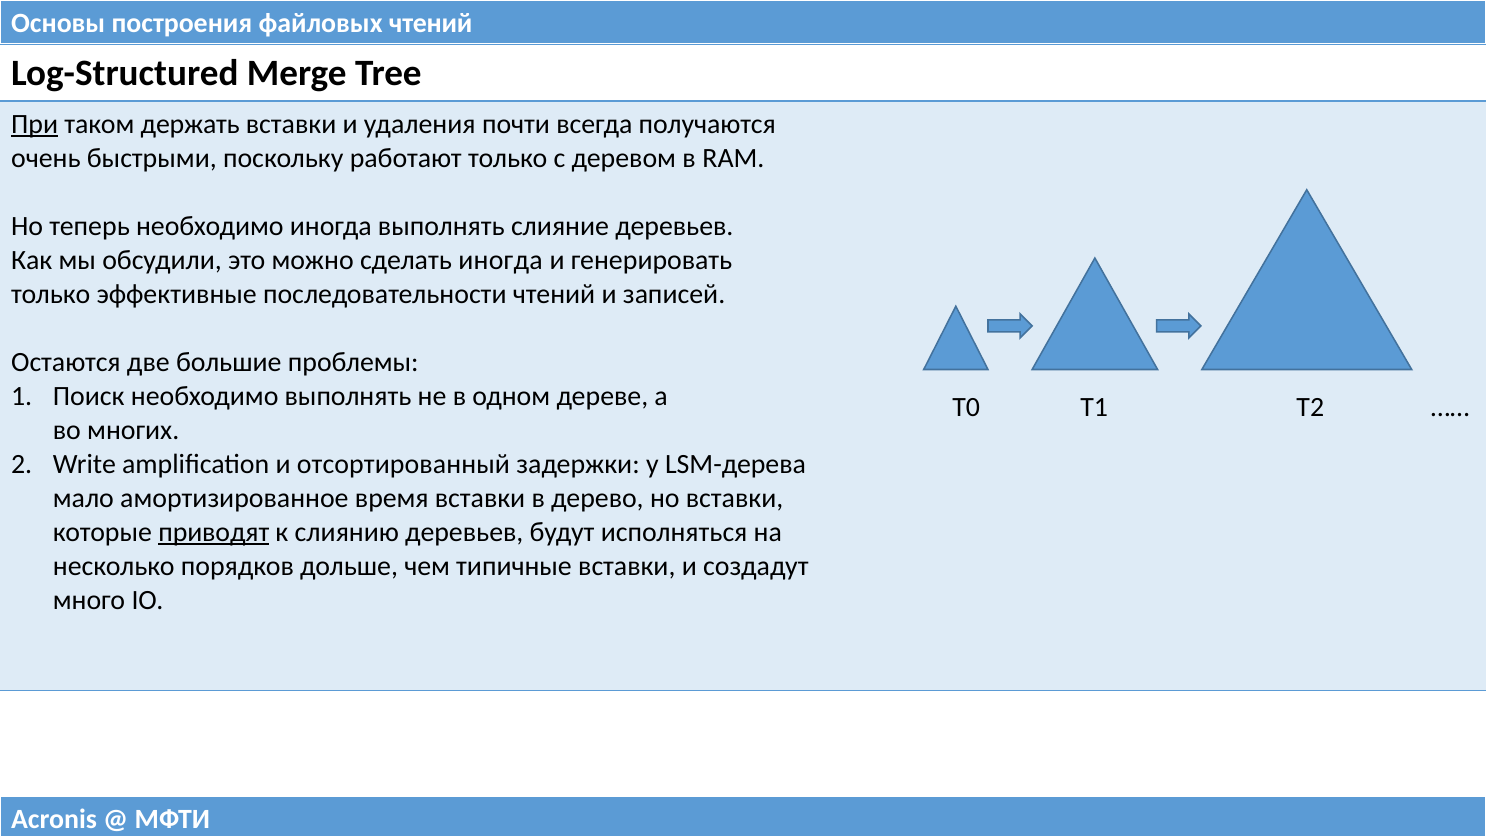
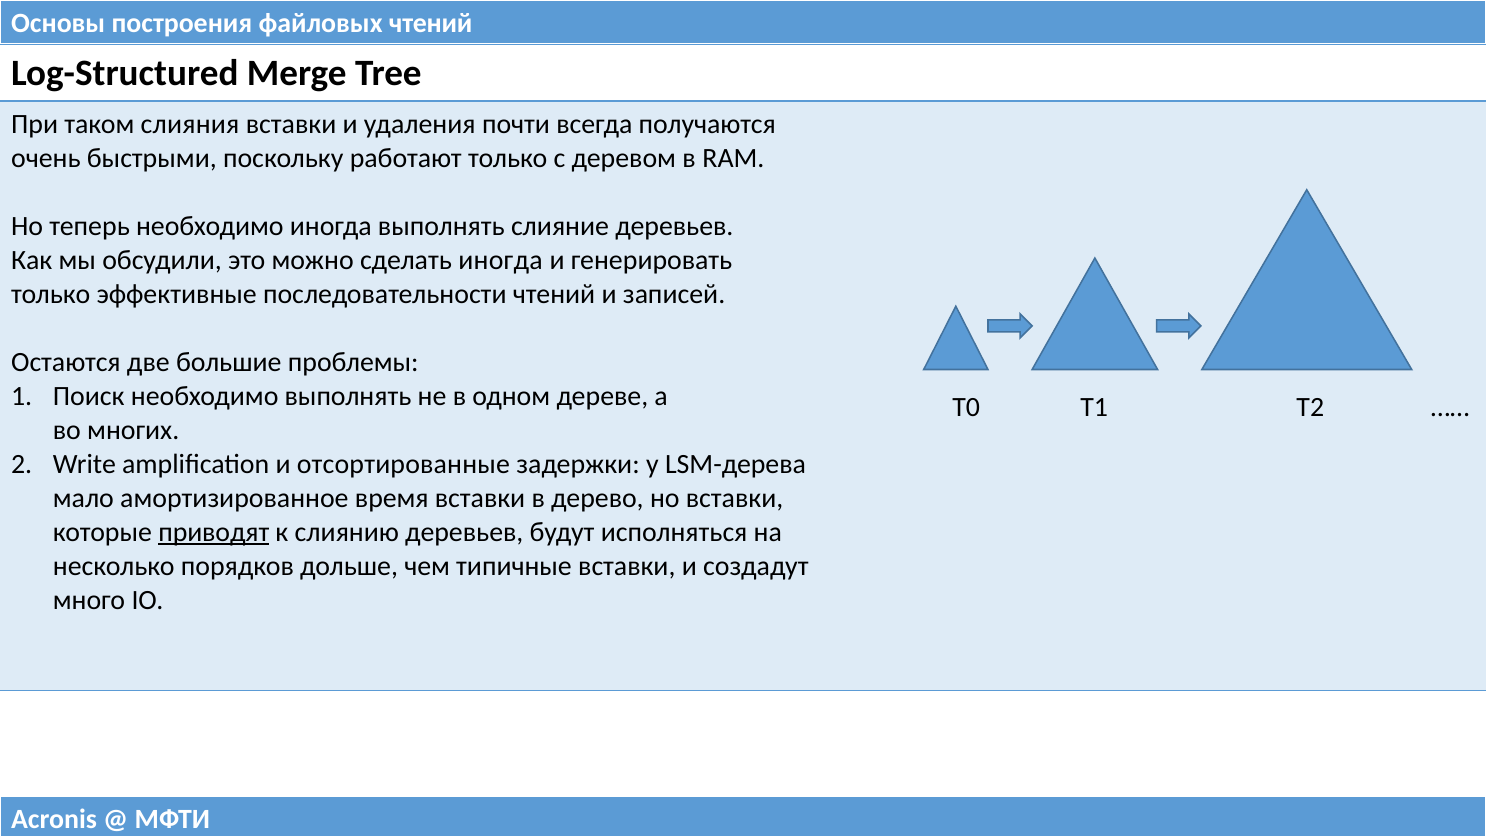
При underline: present -> none (35, 124)
держать: держать -> слияния (190, 124)
отсортированный: отсортированный -> отсортированные (403, 464)
